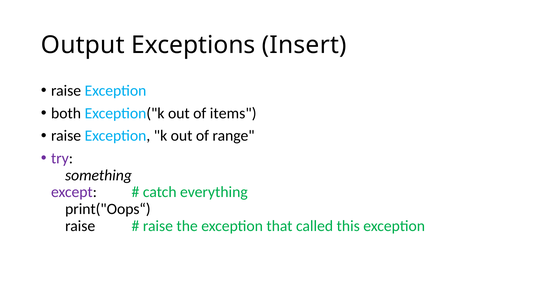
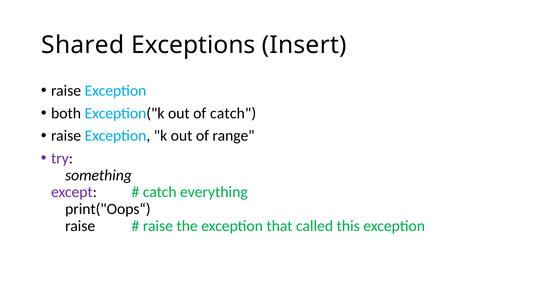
Output: Output -> Shared (83, 45)
of items: items -> catch (233, 113)
